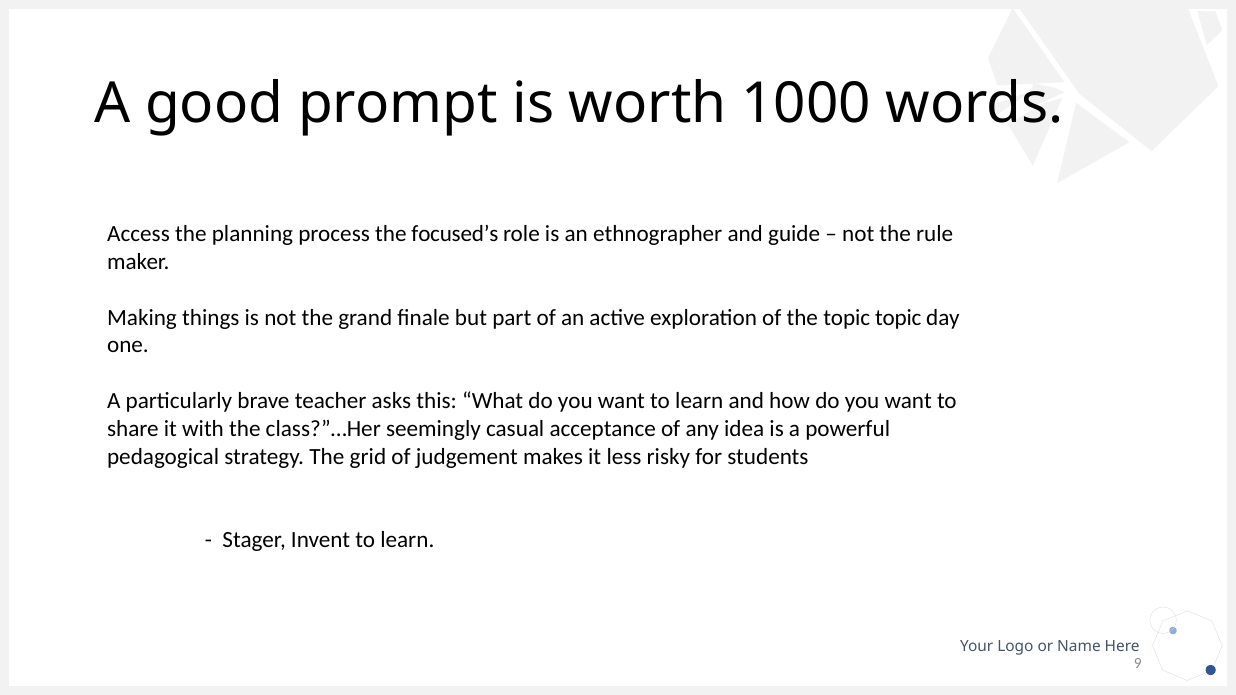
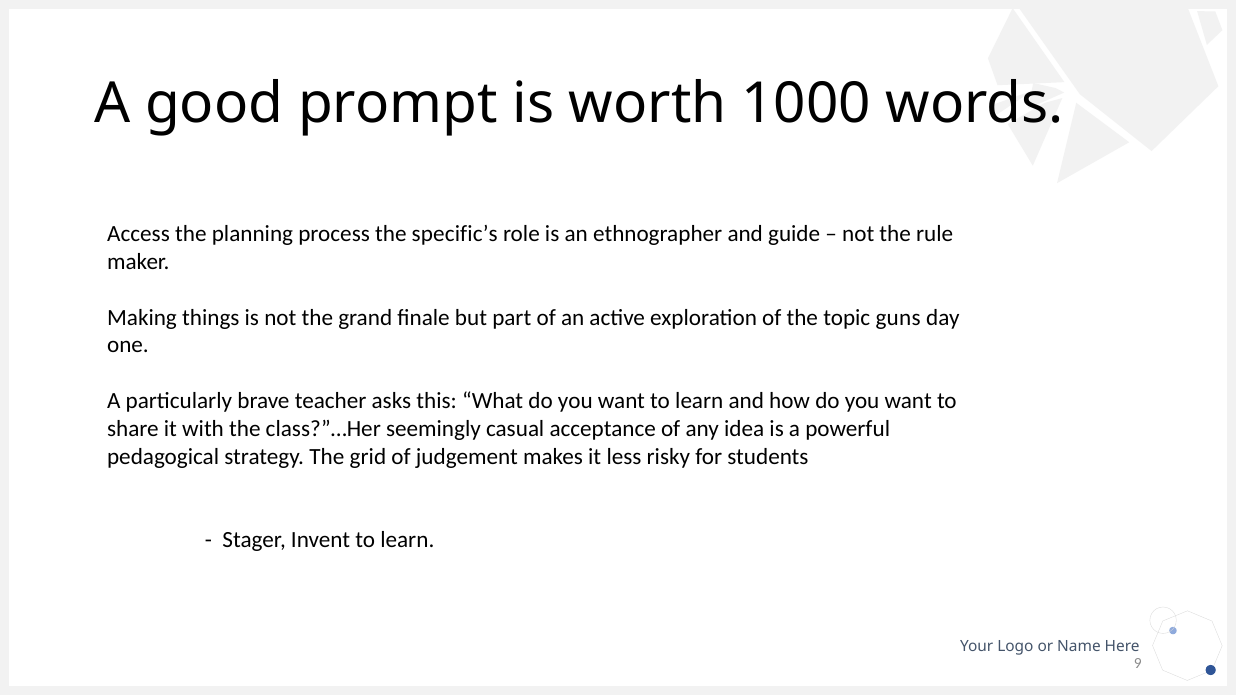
focused’s: focused’s -> specific’s (455, 234)
topic topic: topic -> guns (898, 318)
